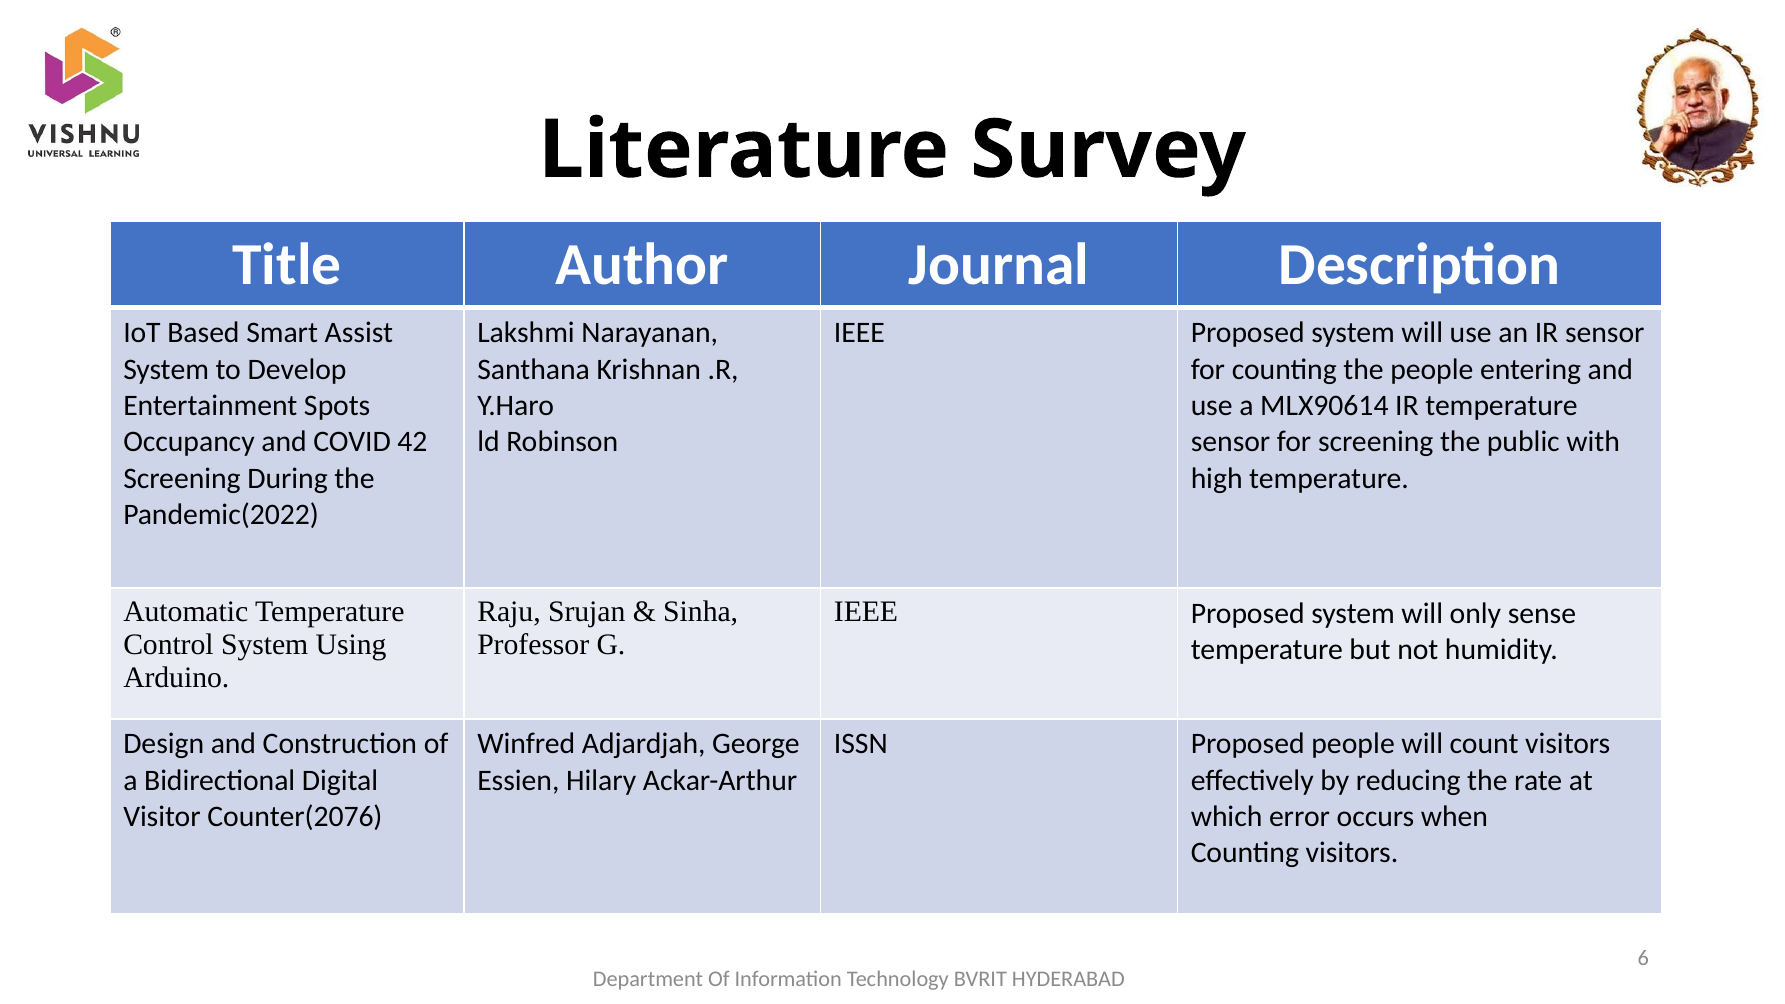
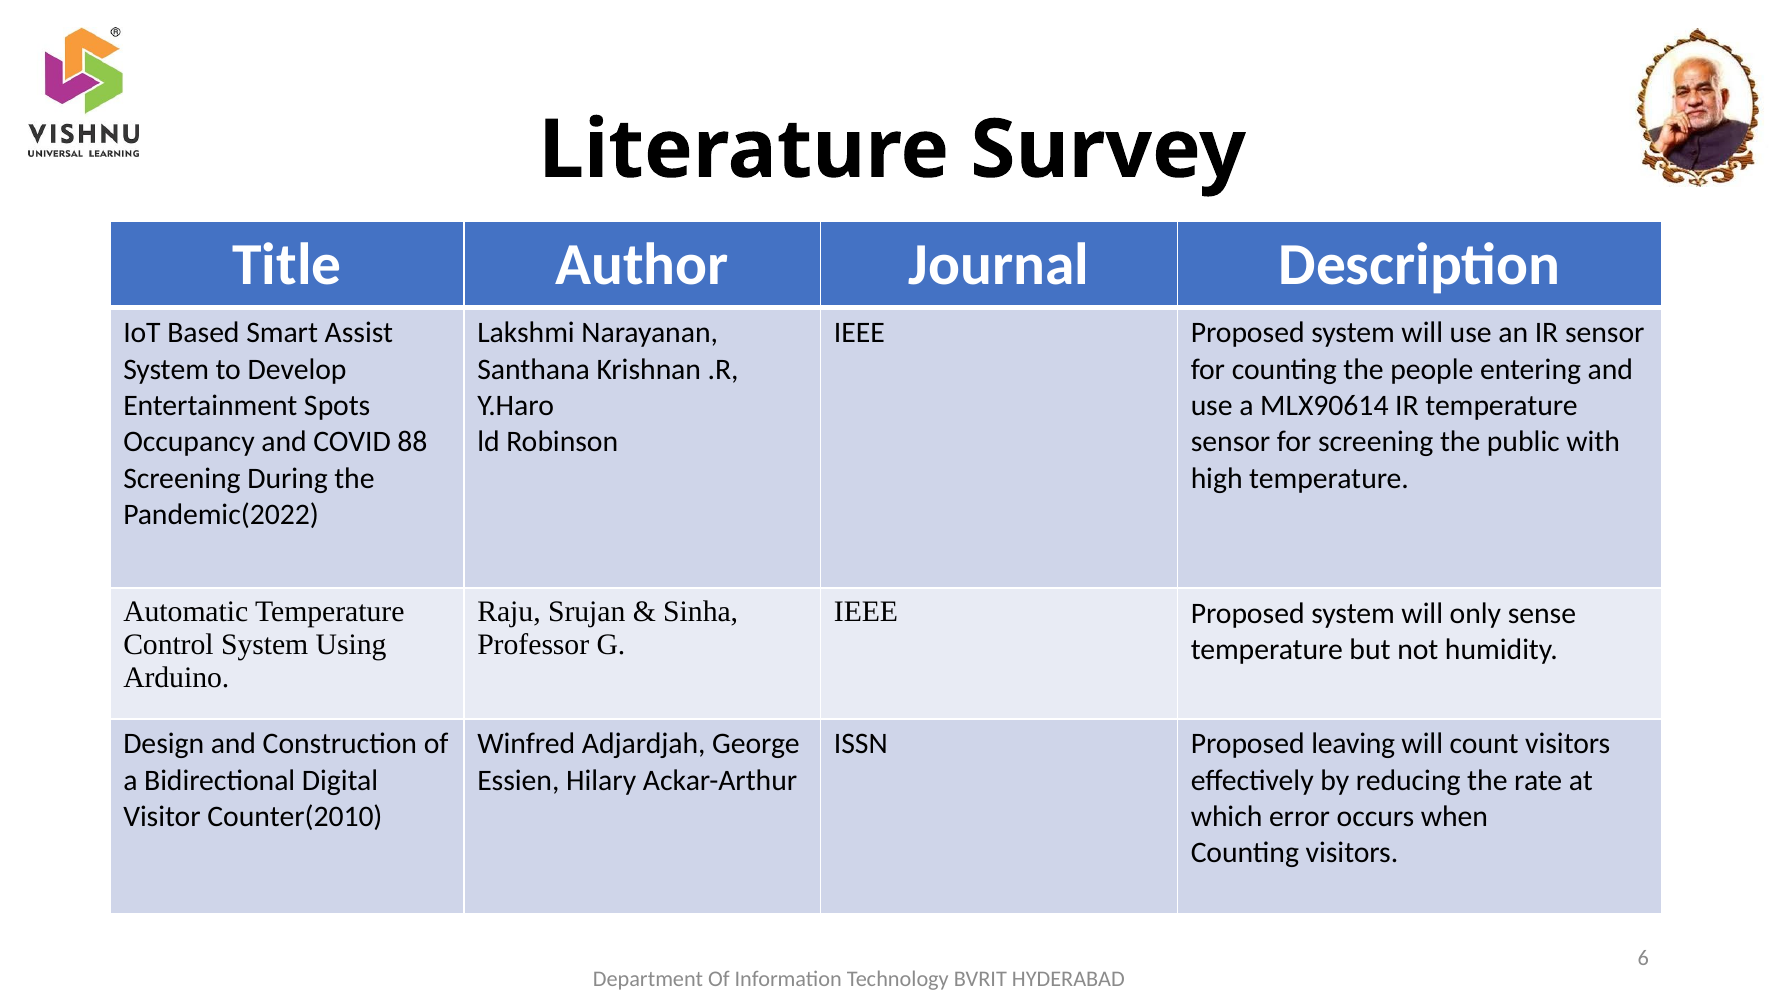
42: 42 -> 88 (412, 442)
Proposed people: people -> leaving (1353, 744)
Counter(2076: Counter(2076 -> Counter(2010 (295, 817)
